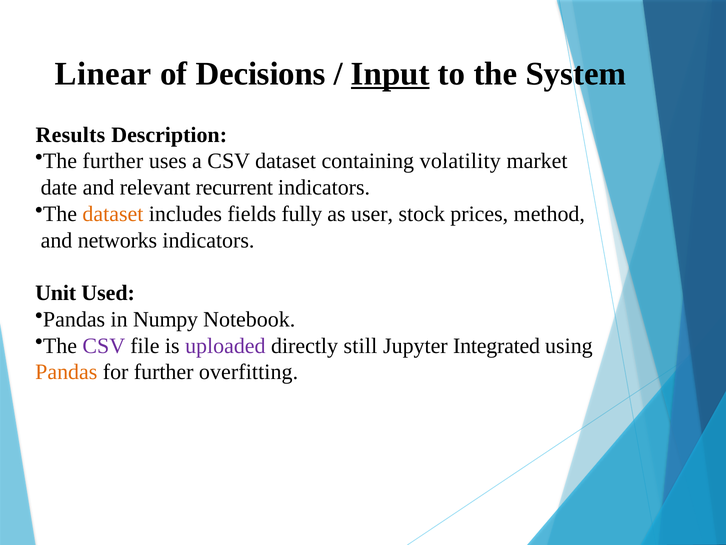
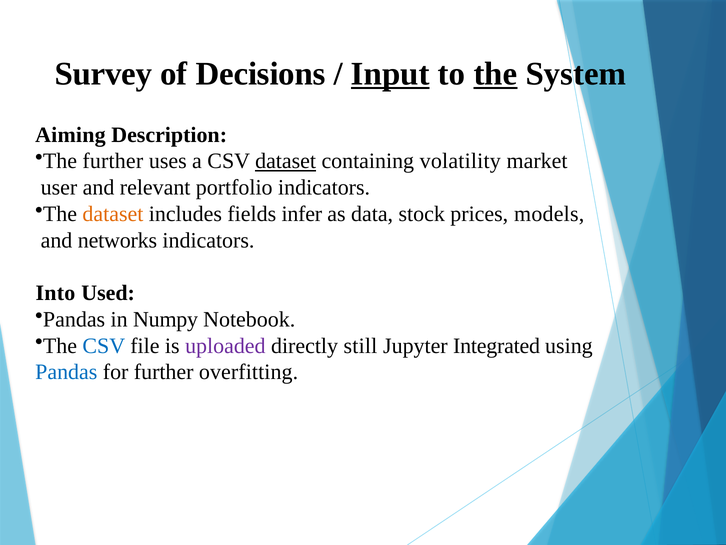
Linear: Linear -> Survey (104, 74)
the underline: none -> present (495, 74)
Results: Results -> Aiming (70, 135)
dataset underline: none -> present (286, 161)
date: date -> user (59, 187)
recurrent: recurrent -> portfolio (234, 187)
fully: fully -> infer (302, 214)
user: user -> data (372, 214)
method: method -> models (549, 214)
Unit: Unit -> Into (55, 293)
CSV colour: purple -> blue (104, 345)
Pandas colour: orange -> blue (66, 372)
